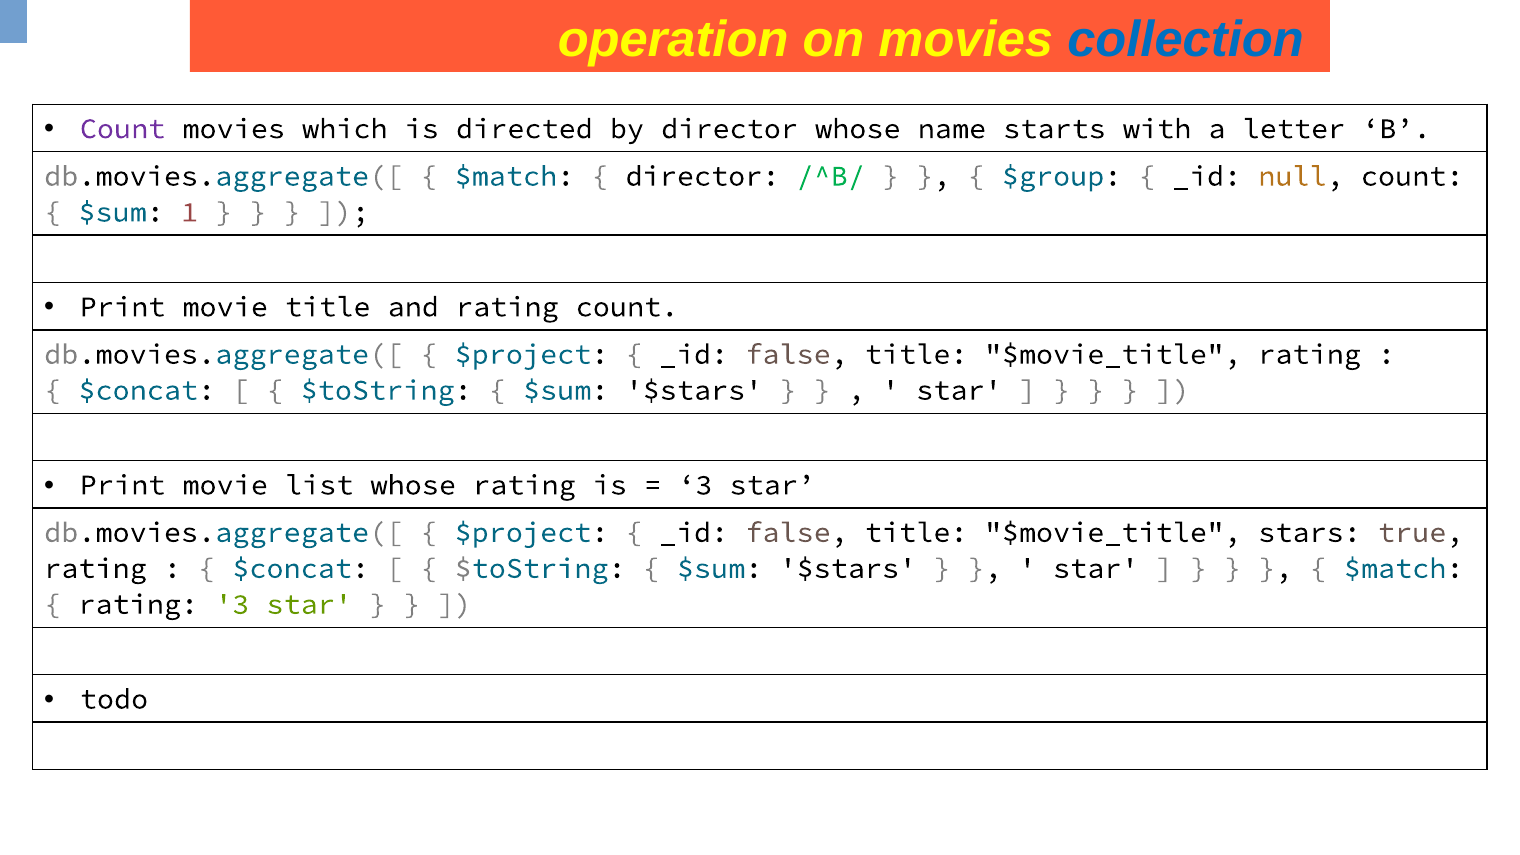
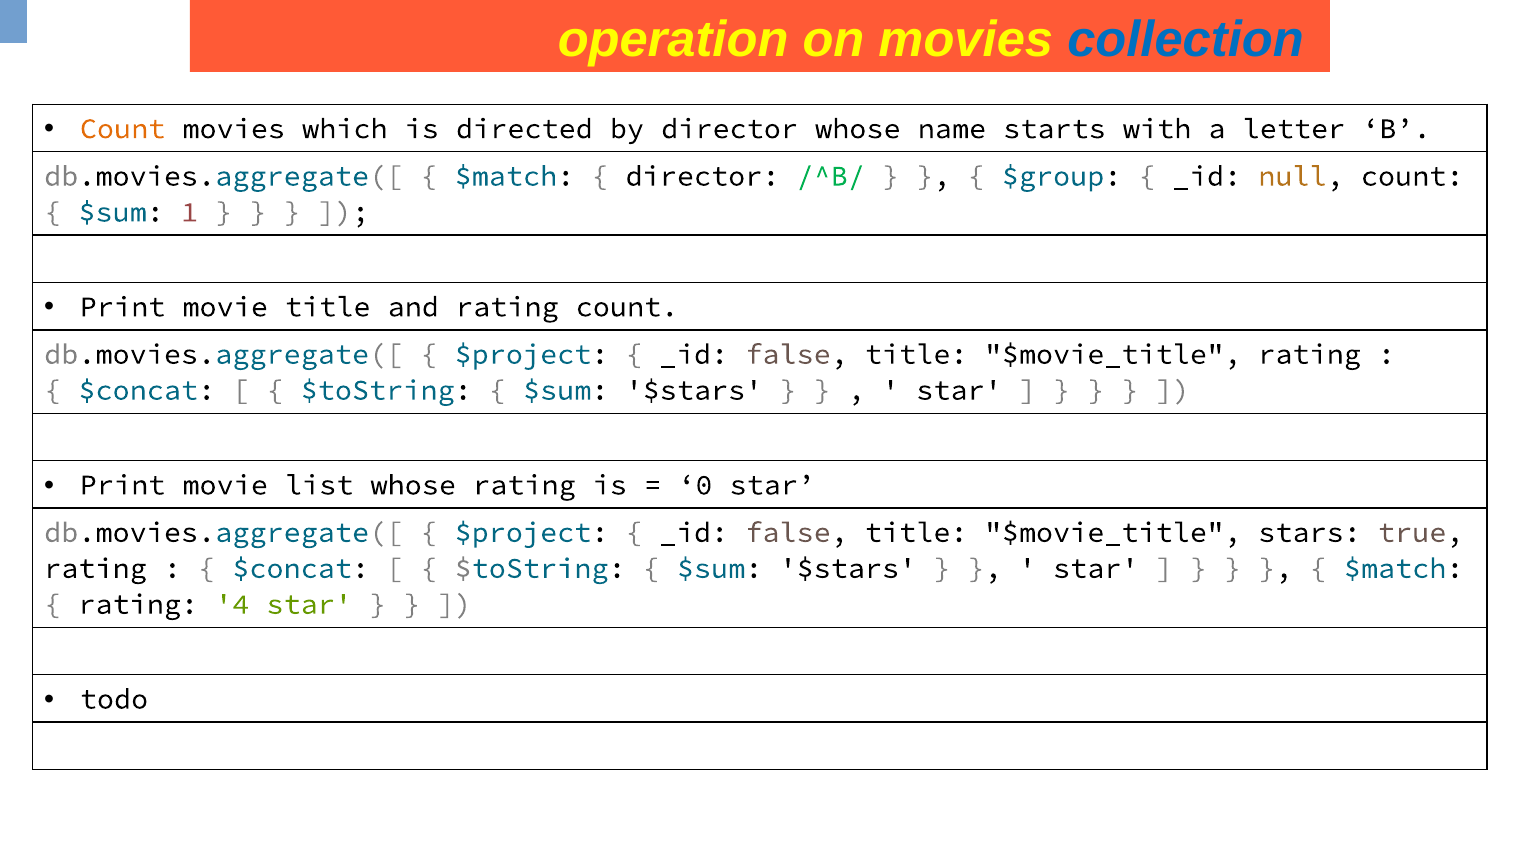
Count colour: purple -> orange (123, 129)
3: 3 -> 0 (695, 485)
rating 3: 3 -> 4 (232, 604)
